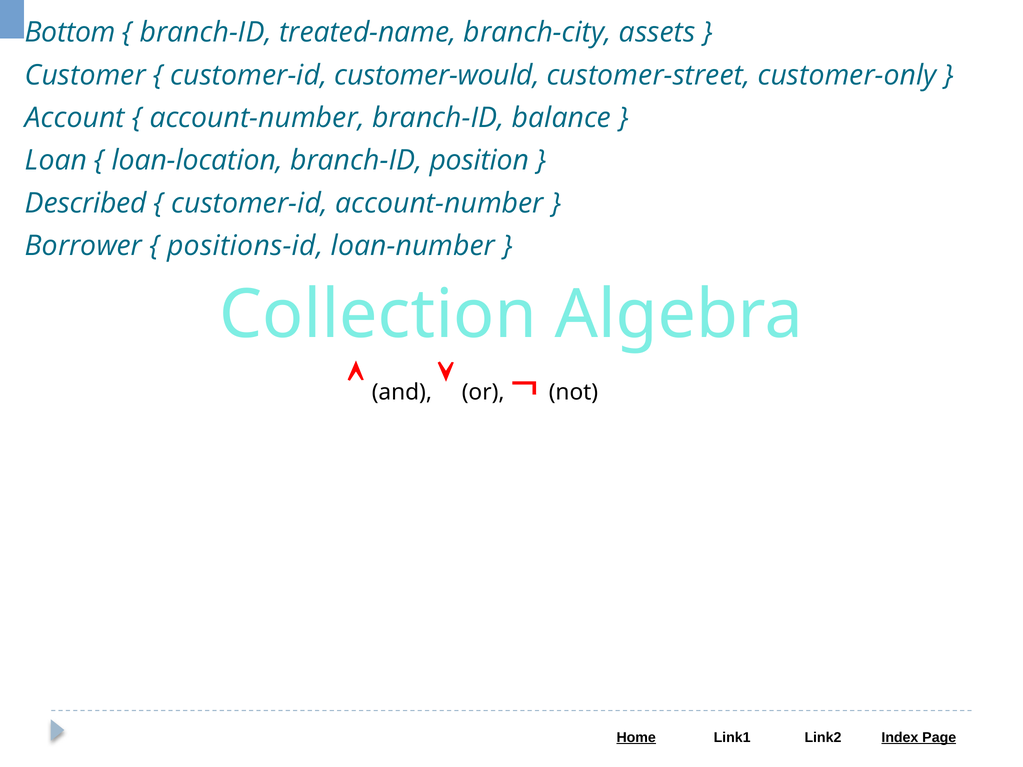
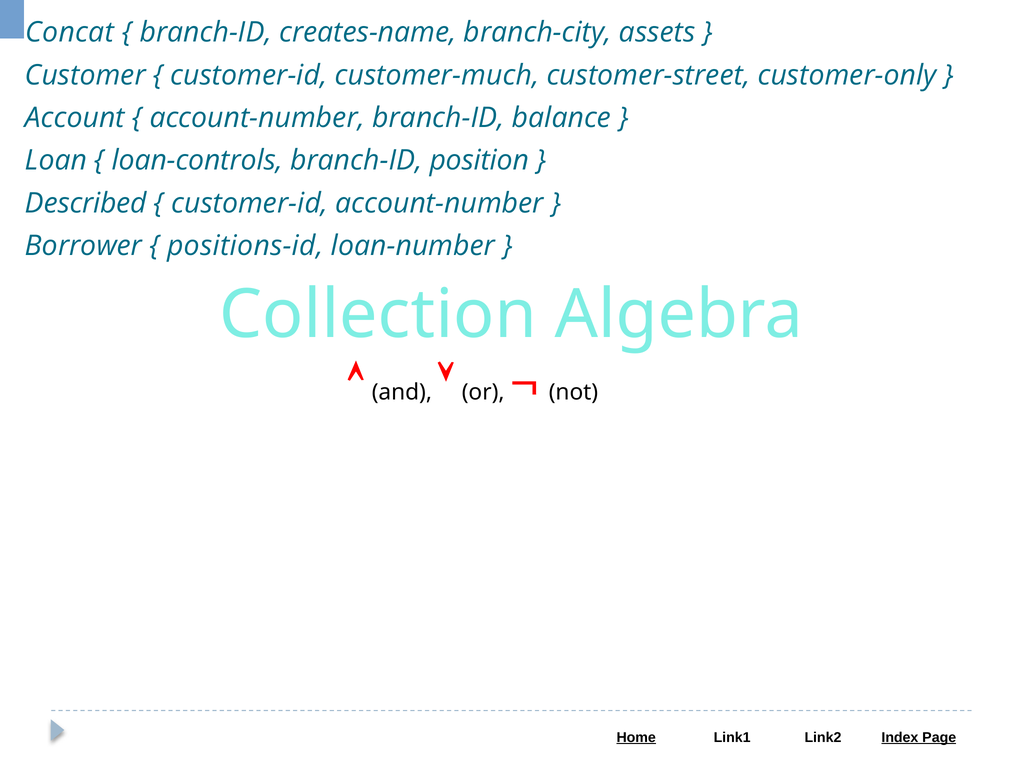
Bottom: Bottom -> Concat (70, 33)
treated-name: treated-name -> creates-name (368, 33)
customer-would: customer-would -> customer-much (437, 75)
loan-location: loan-location -> loan-controls (197, 161)
